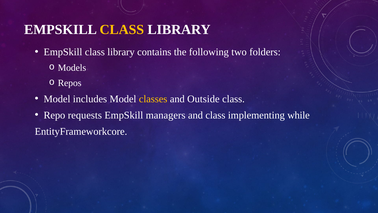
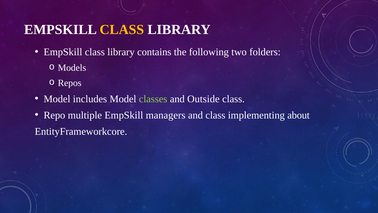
classes colour: yellow -> light green (153, 99)
requests: requests -> multiple (85, 115)
while: while -> about (299, 115)
